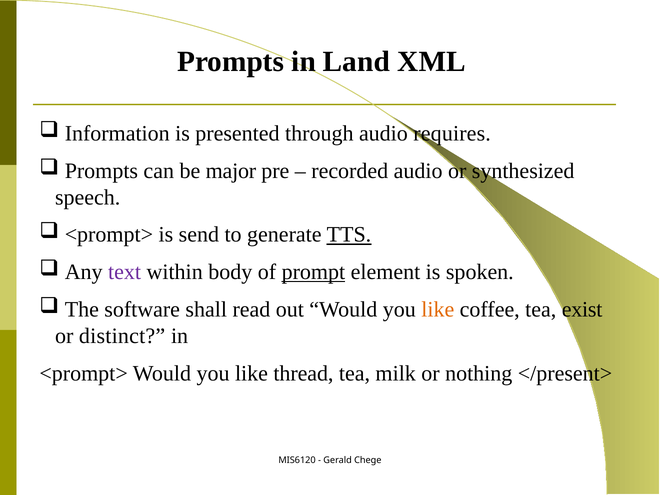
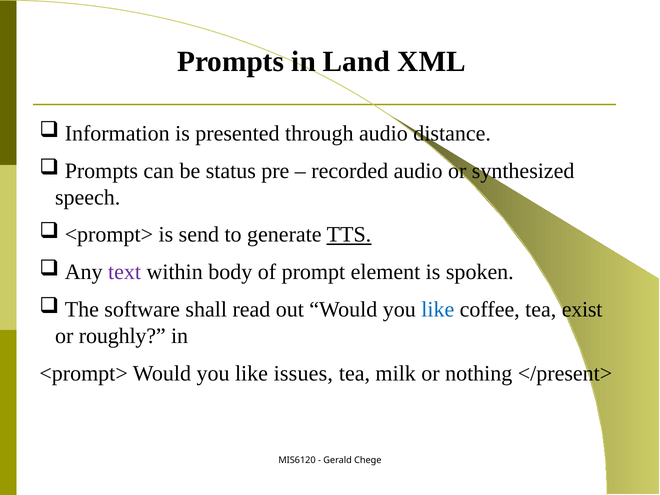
requires: requires -> distance (452, 133)
major: major -> status (231, 171)
prompt underline: present -> none (313, 272)
like colour: orange -> blue (438, 309)
distinct: distinct -> roughly (122, 336)
thread: thread -> issues (303, 373)
